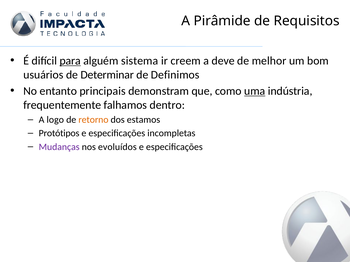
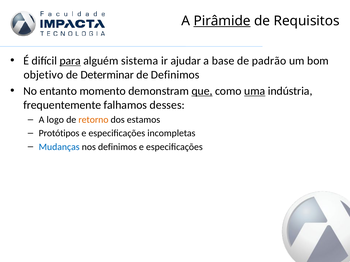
Pirâmide underline: none -> present (222, 21)
creem: creem -> ajudar (186, 61)
deve: deve -> base (223, 61)
melhor: melhor -> padrão (269, 61)
usuários: usuários -> objetivo (43, 75)
principais: principais -> momento (103, 91)
que underline: none -> present (202, 91)
dentro: dentro -> desses (167, 105)
Mudanças colour: purple -> blue (59, 147)
nos evoluídos: evoluídos -> definimos (117, 147)
